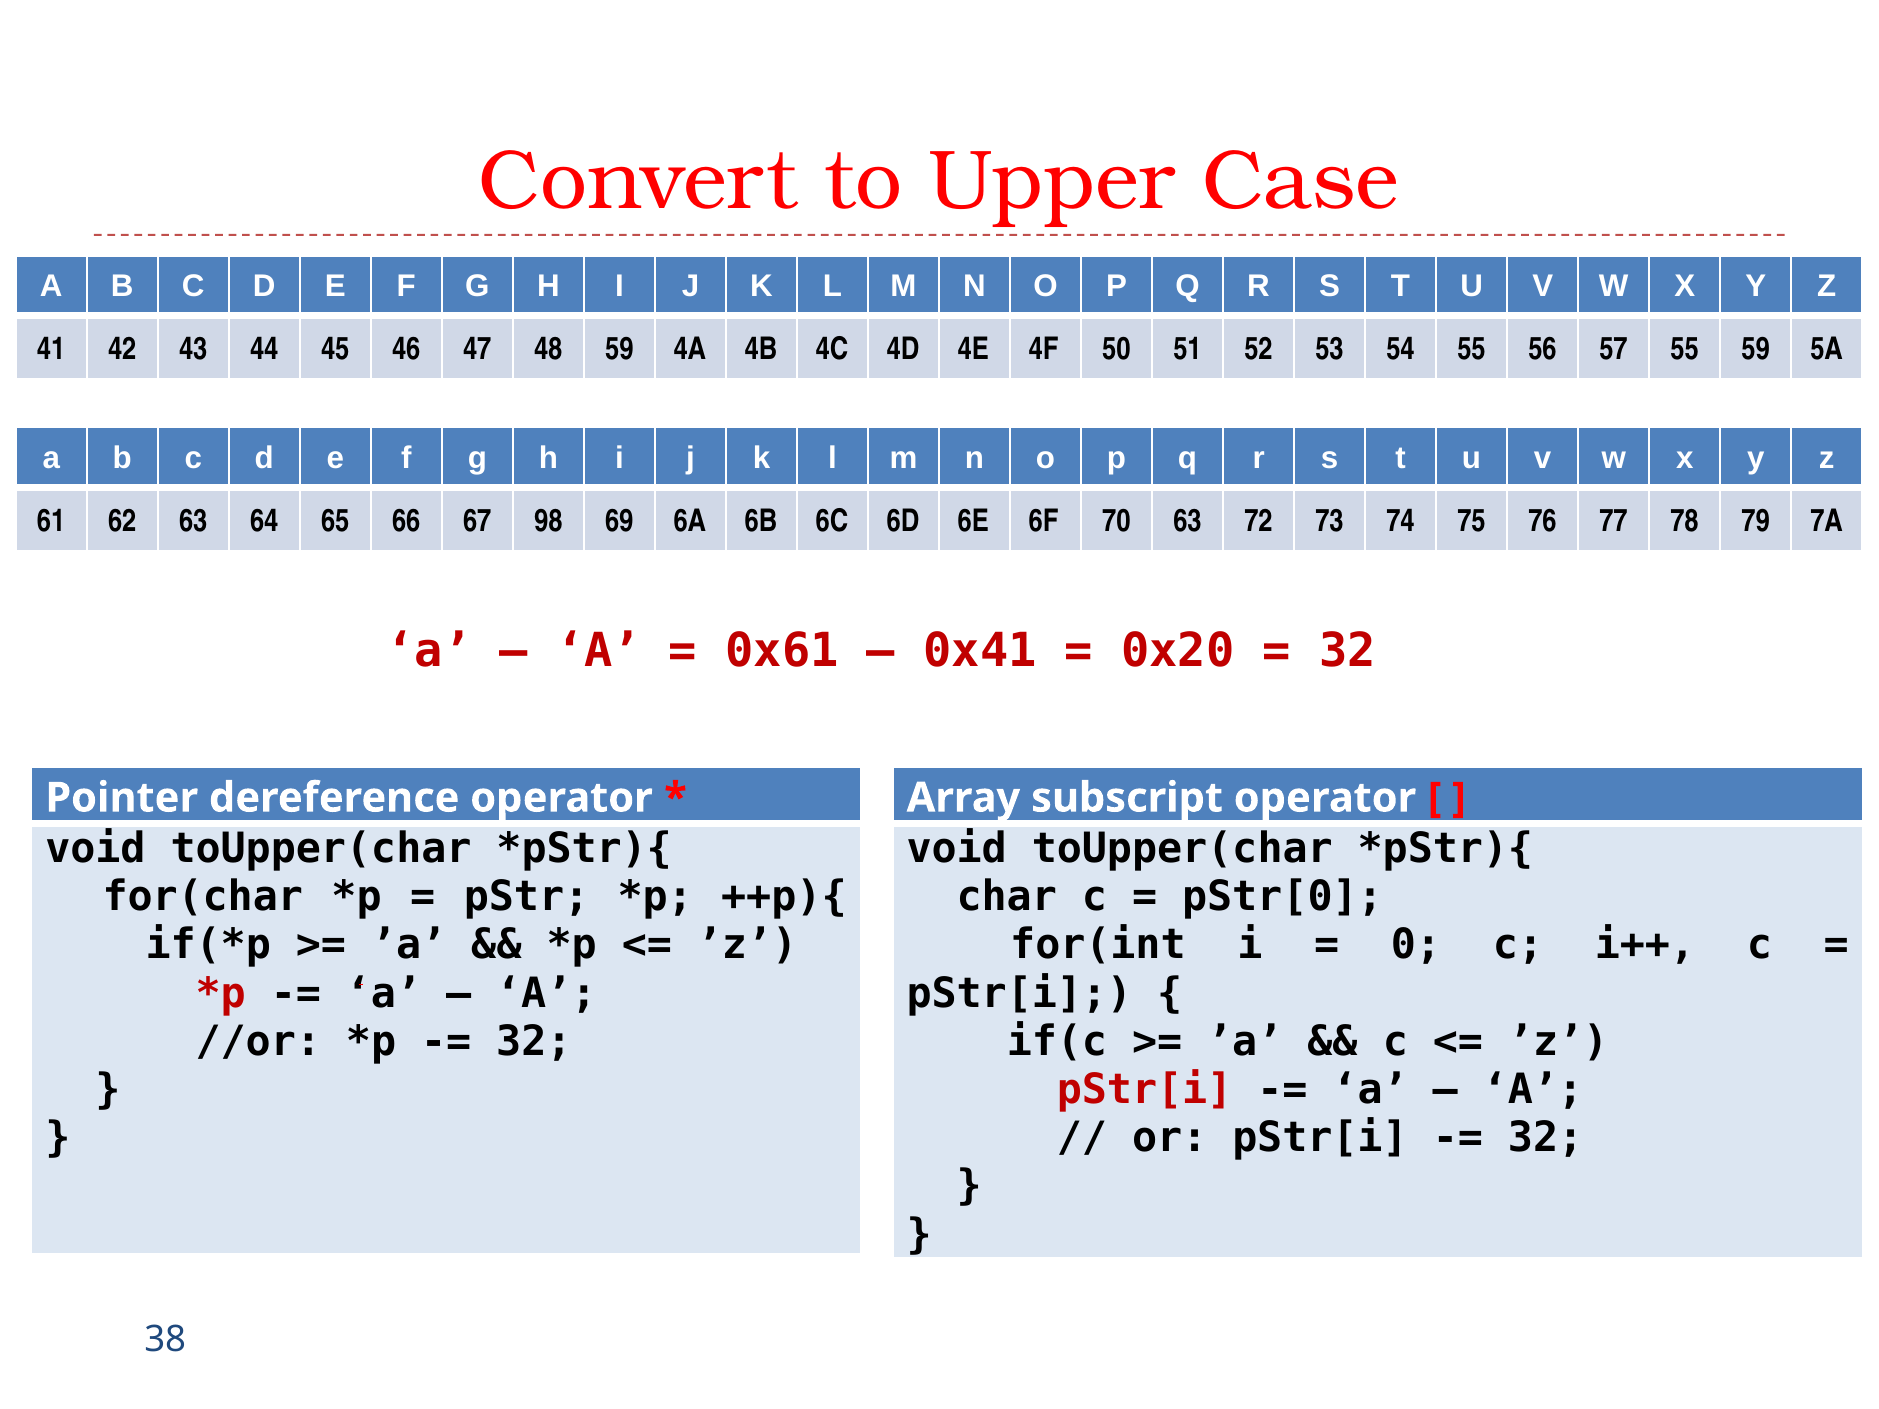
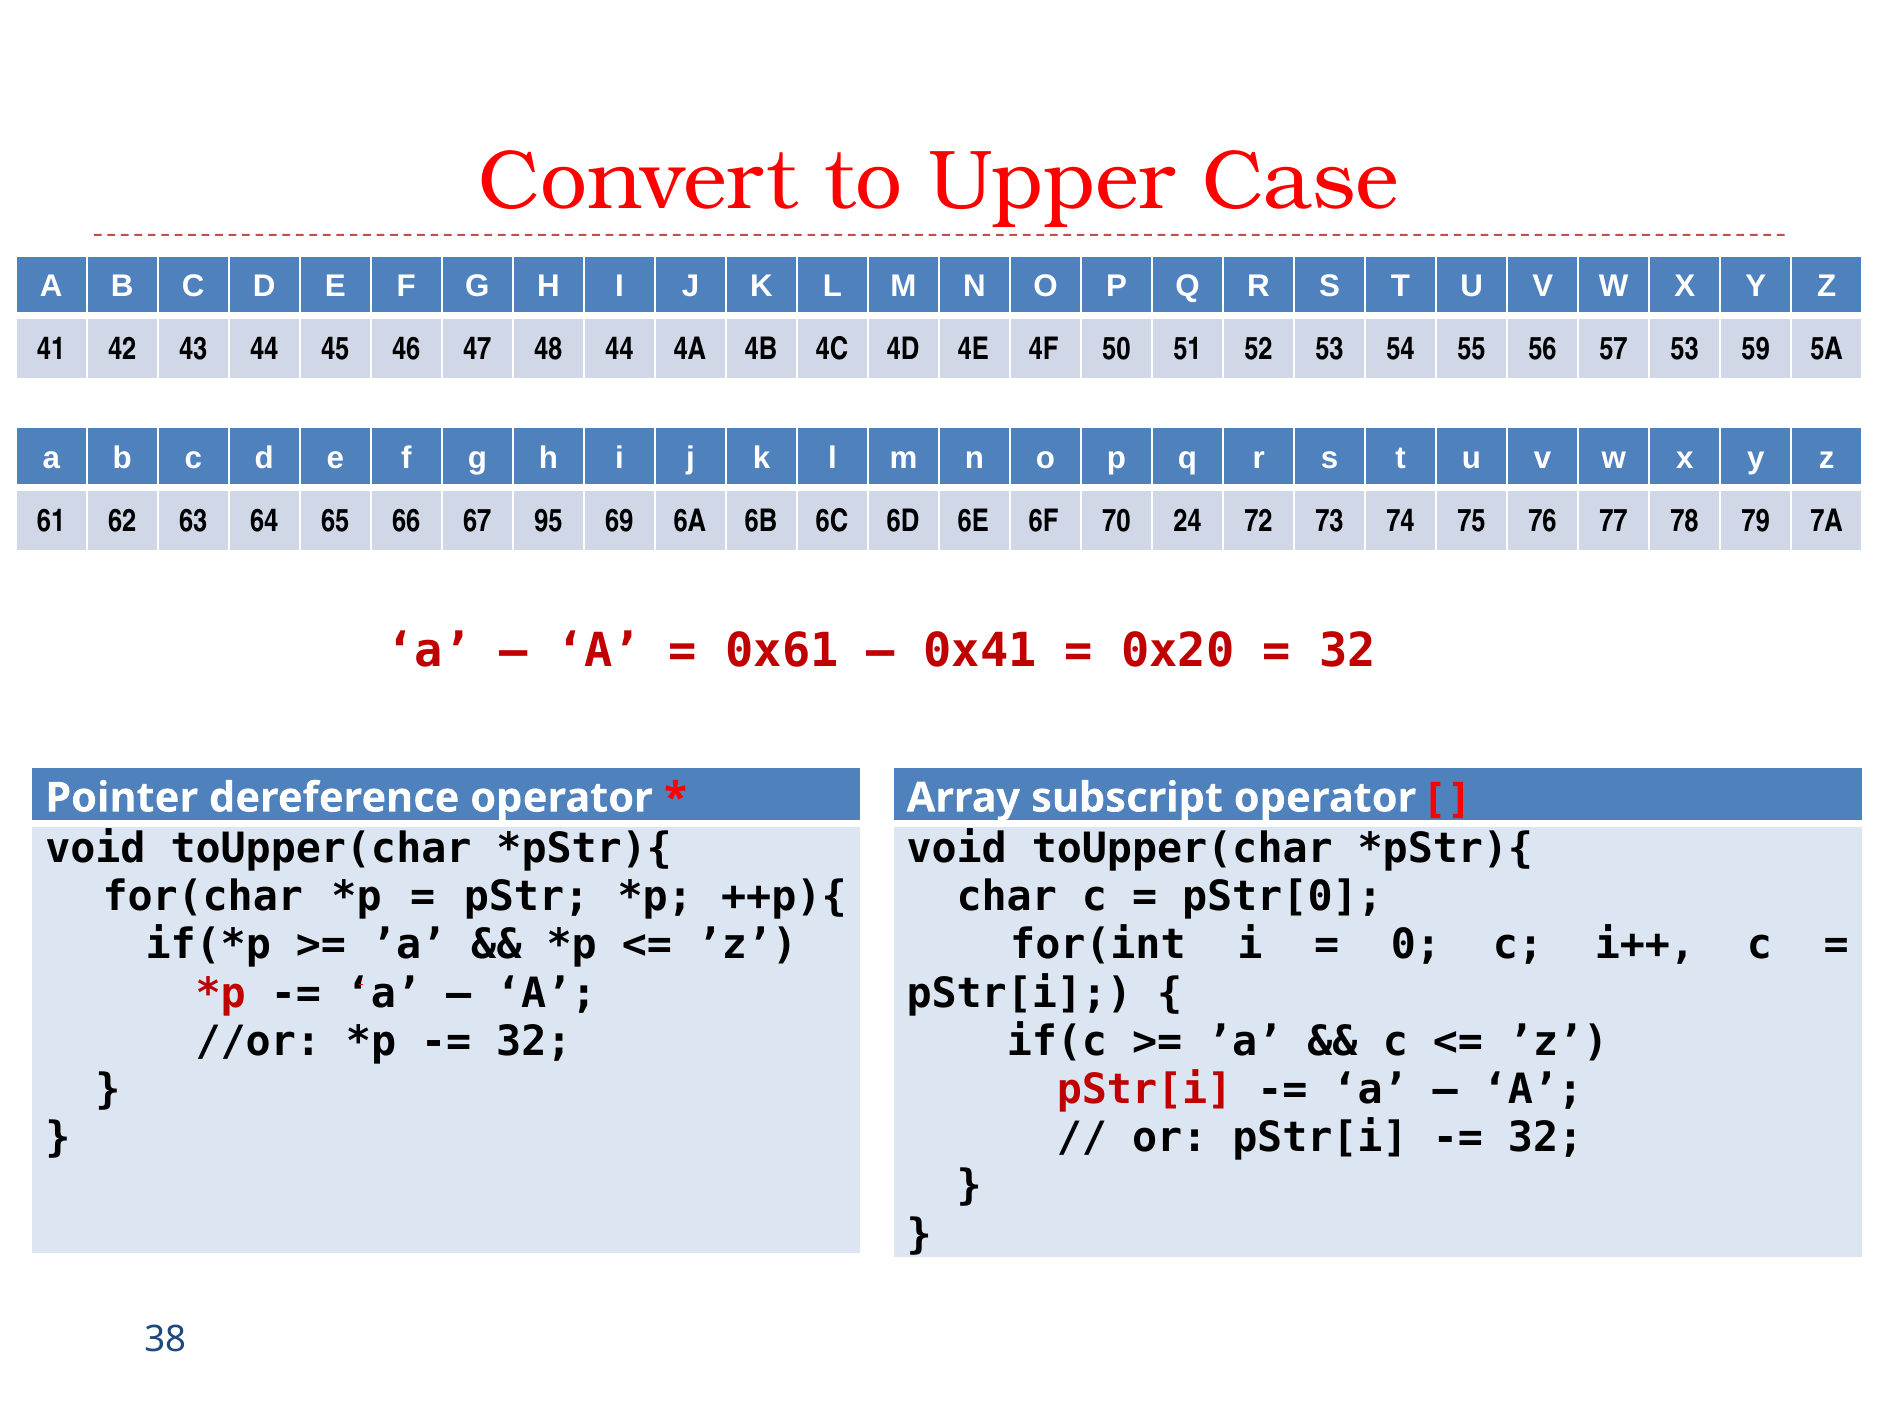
48 59: 59 -> 44 (619, 350)
57 55: 55 -> 53 (1685, 350)
98: 98 -> 95 (548, 521)
70 63: 63 -> 24 (1187, 521)
